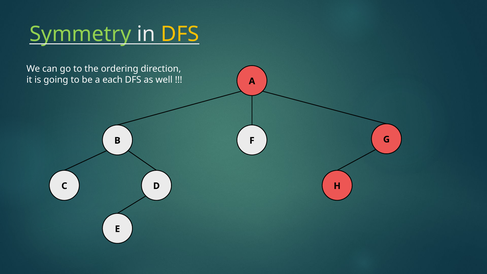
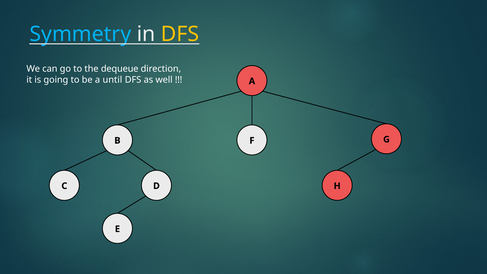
Symmetry colour: light green -> light blue (80, 34)
ordering: ordering -> dequeue (120, 69)
each: each -> until (112, 80)
